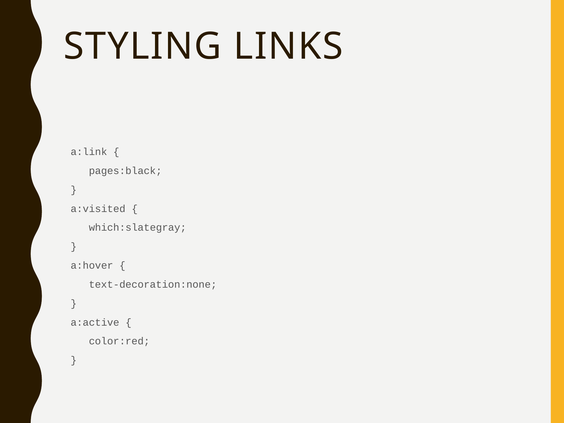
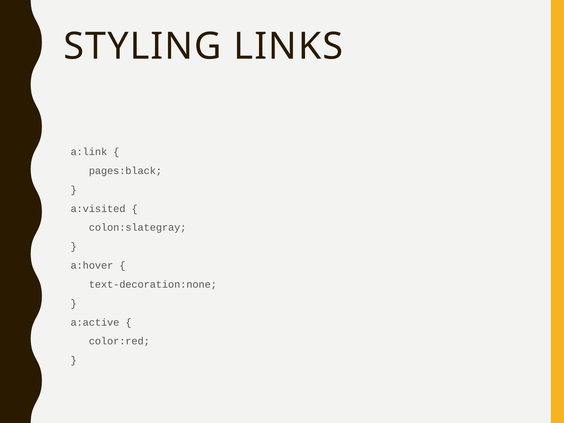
which:slategray: which:slategray -> colon:slategray (138, 228)
